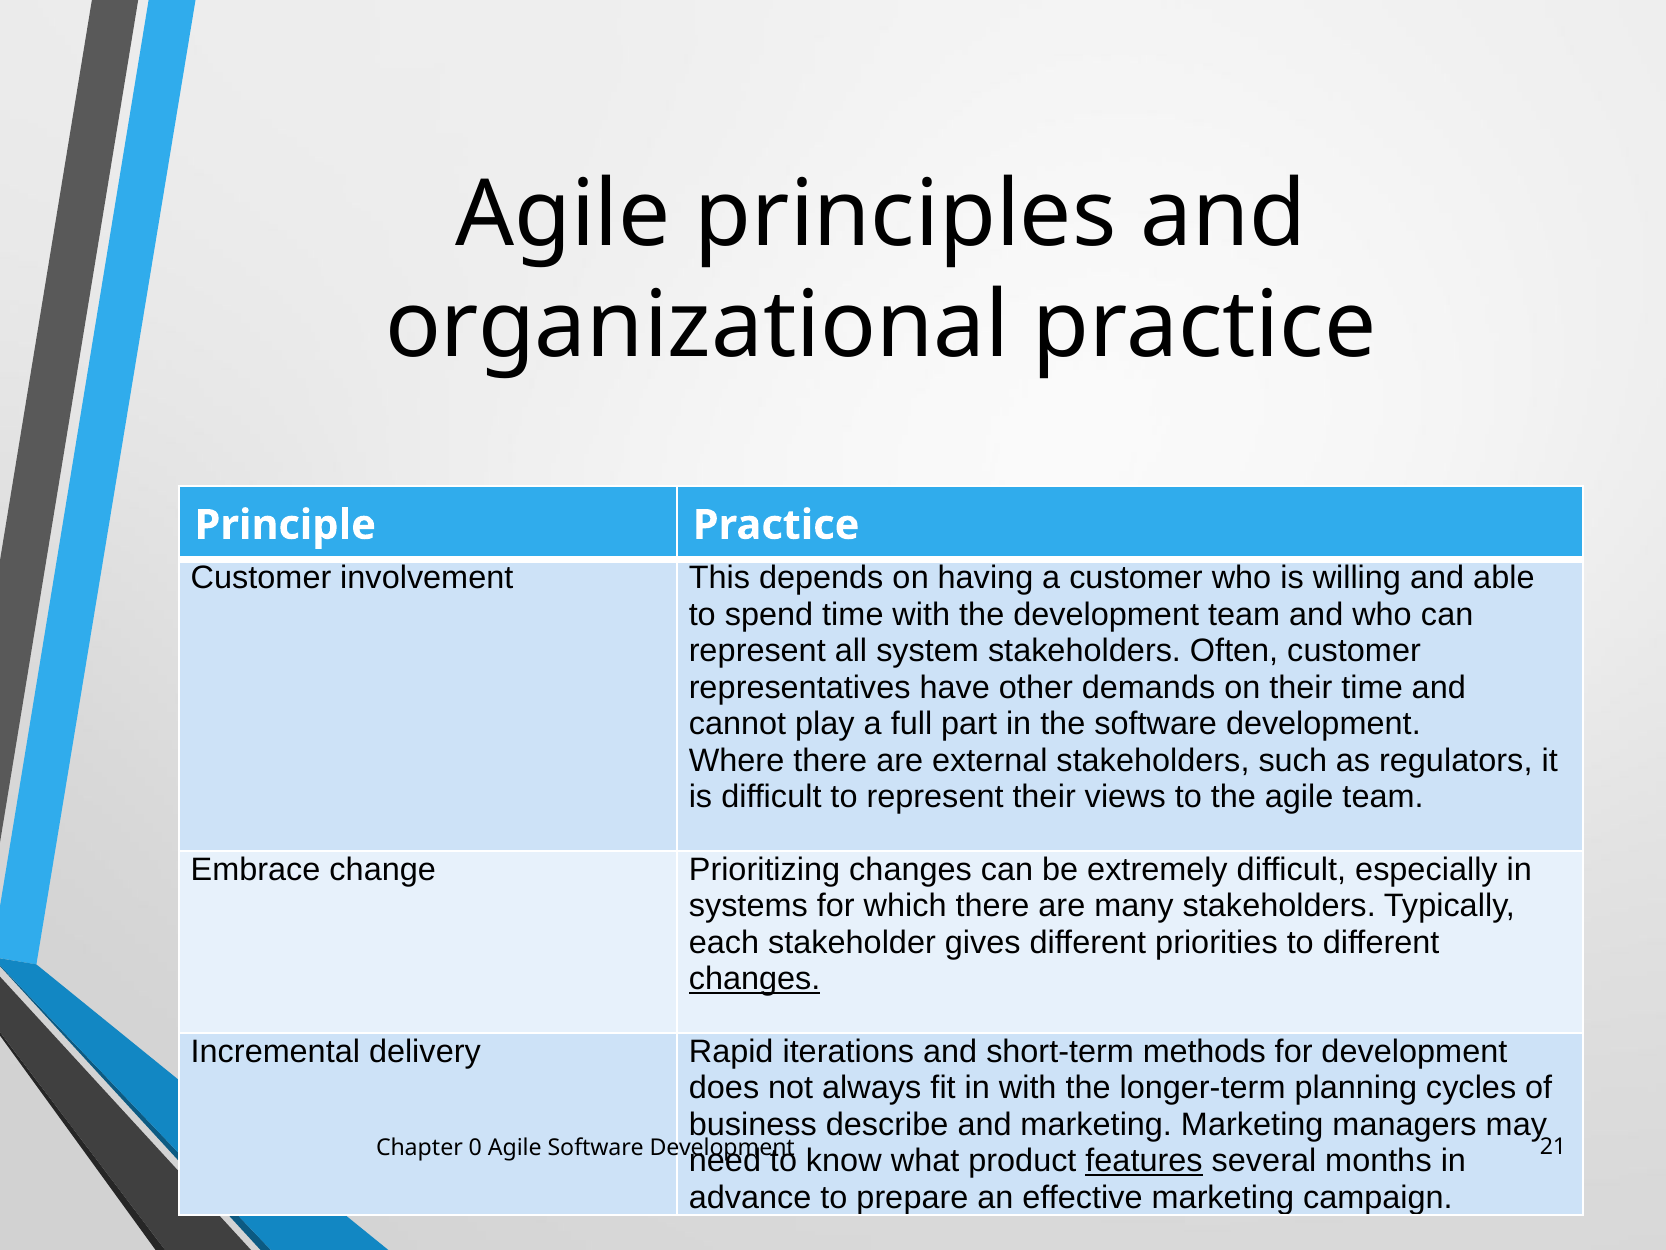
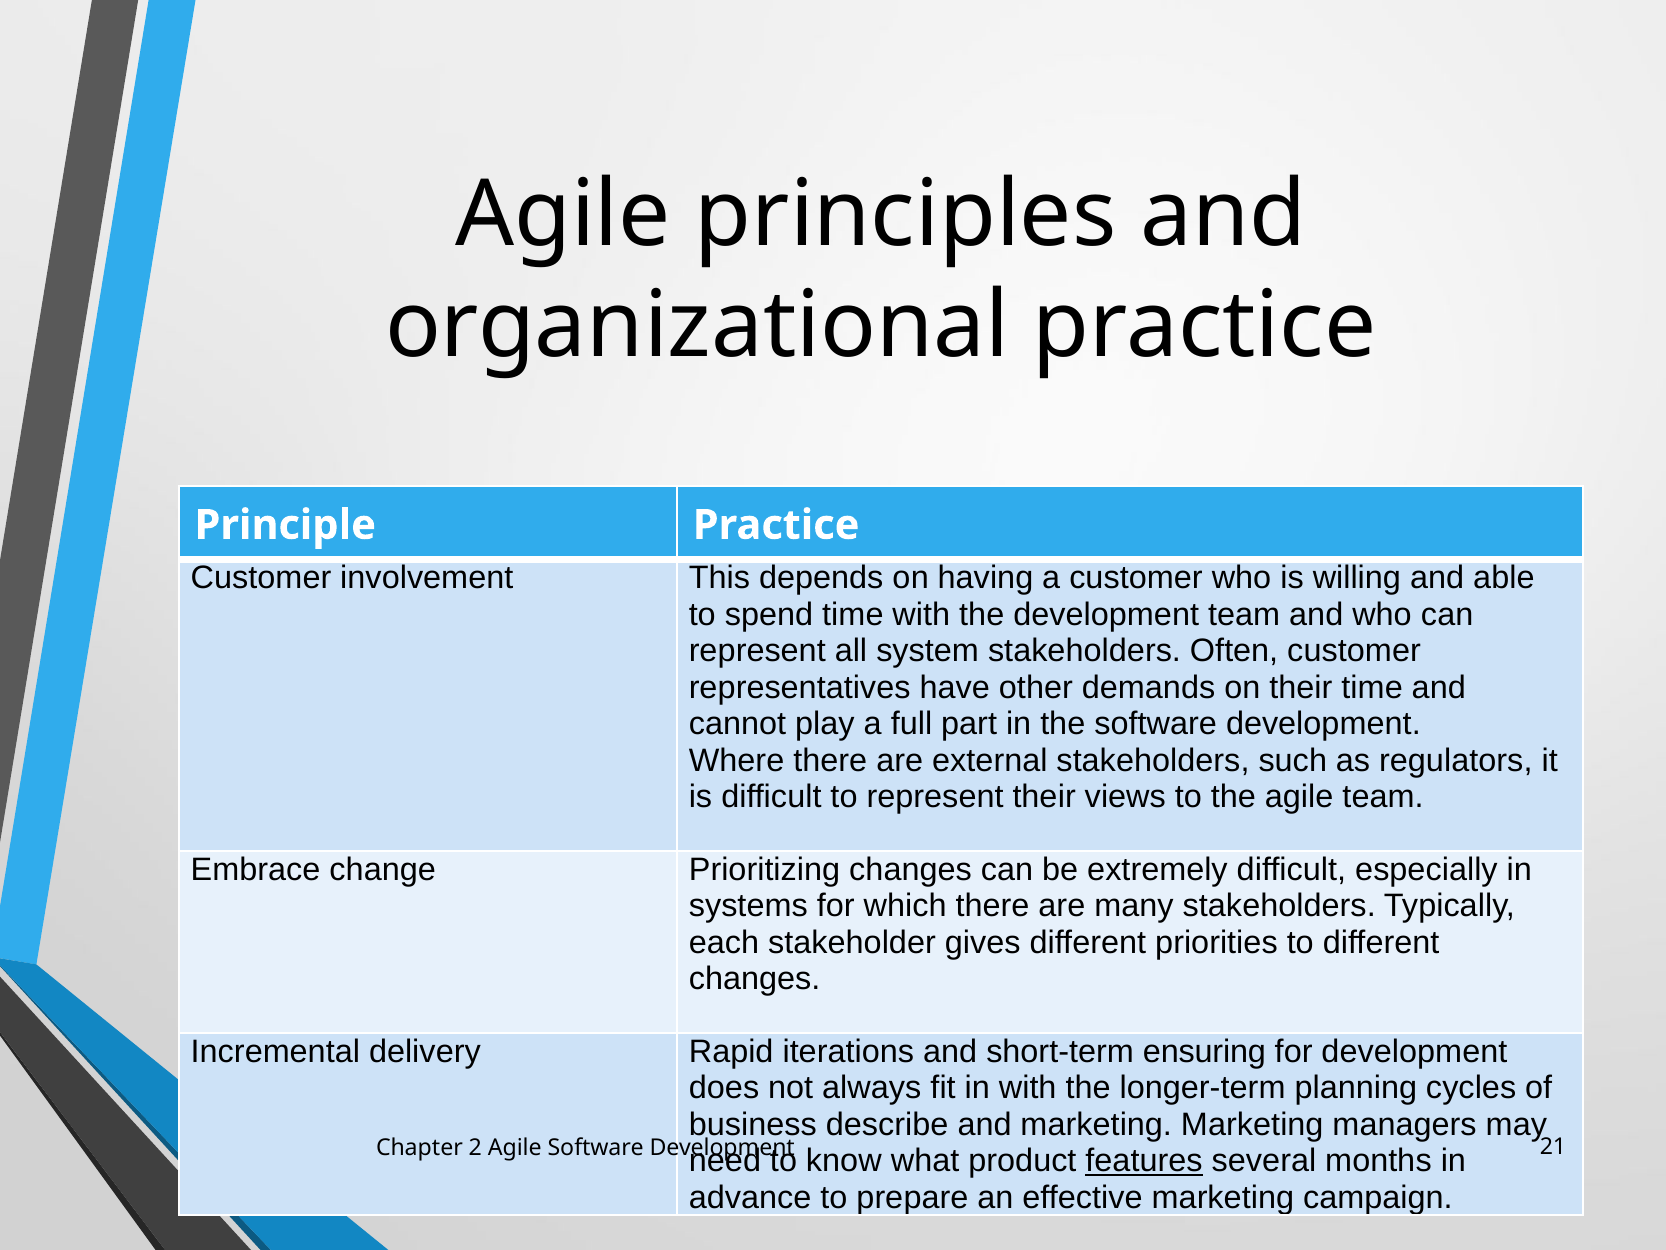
changes underline: present -> none (755, 979)
methods: methods -> ensuring (1204, 1051)
0: 0 -> 2 (475, 1148)
